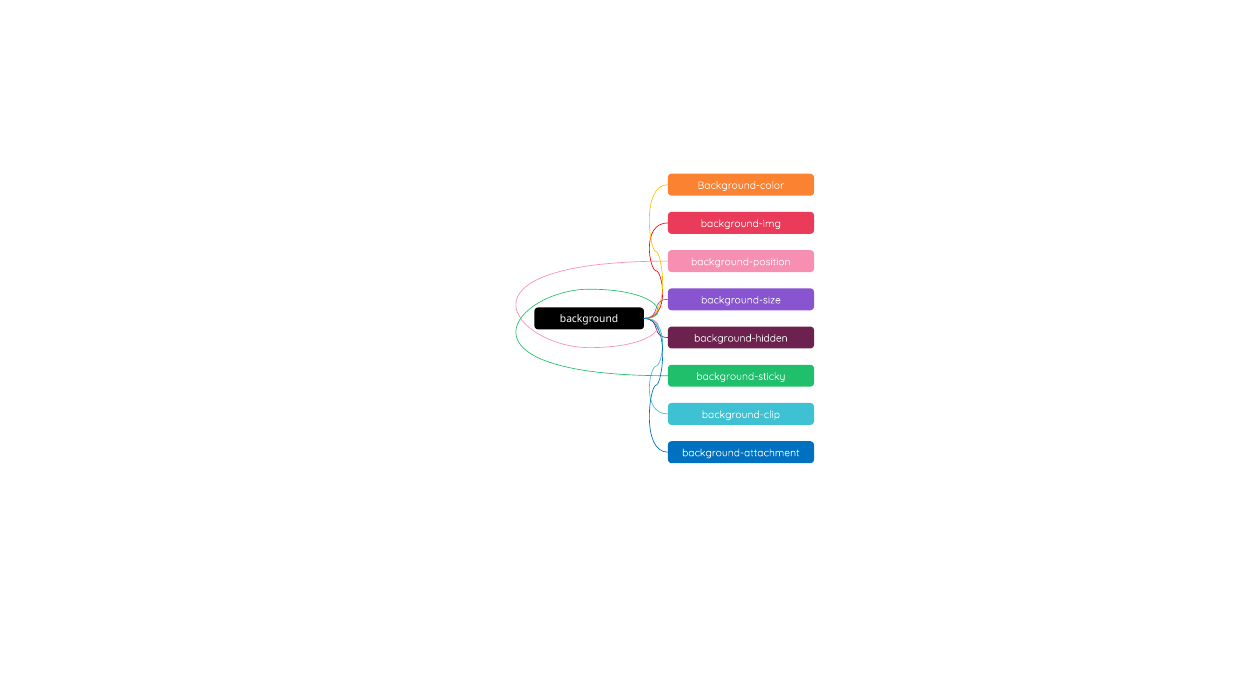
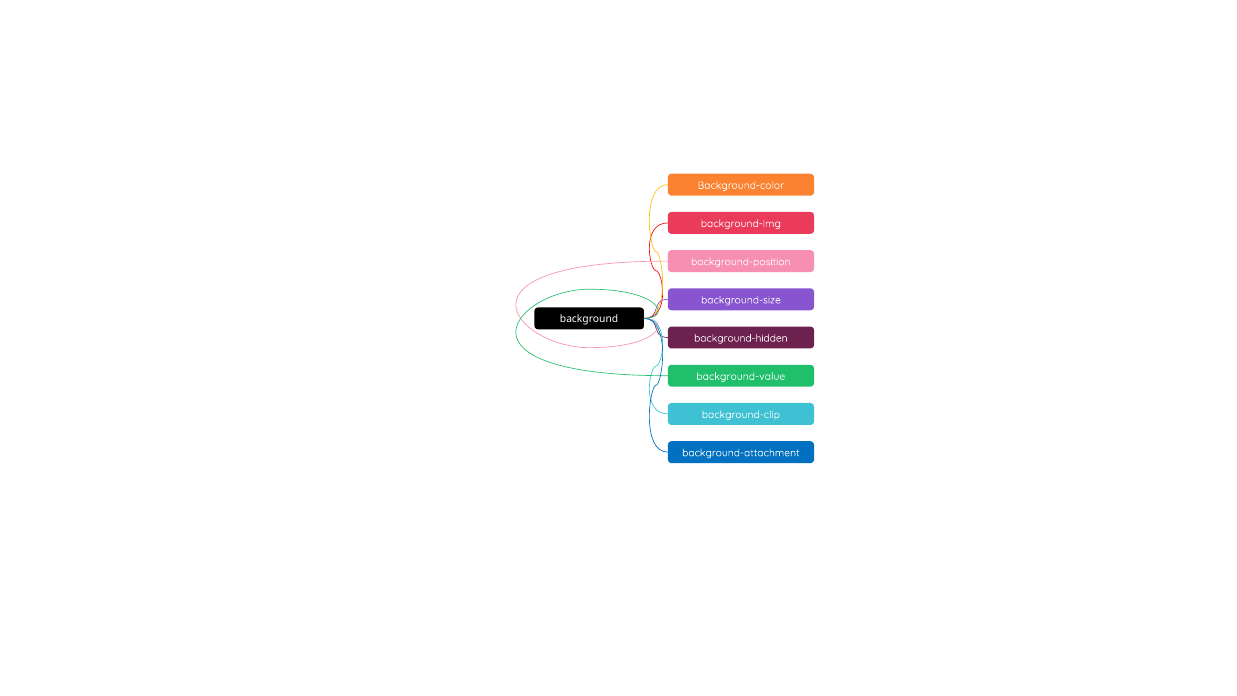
background-sticky: background-sticky -> background-value (741, 376)
